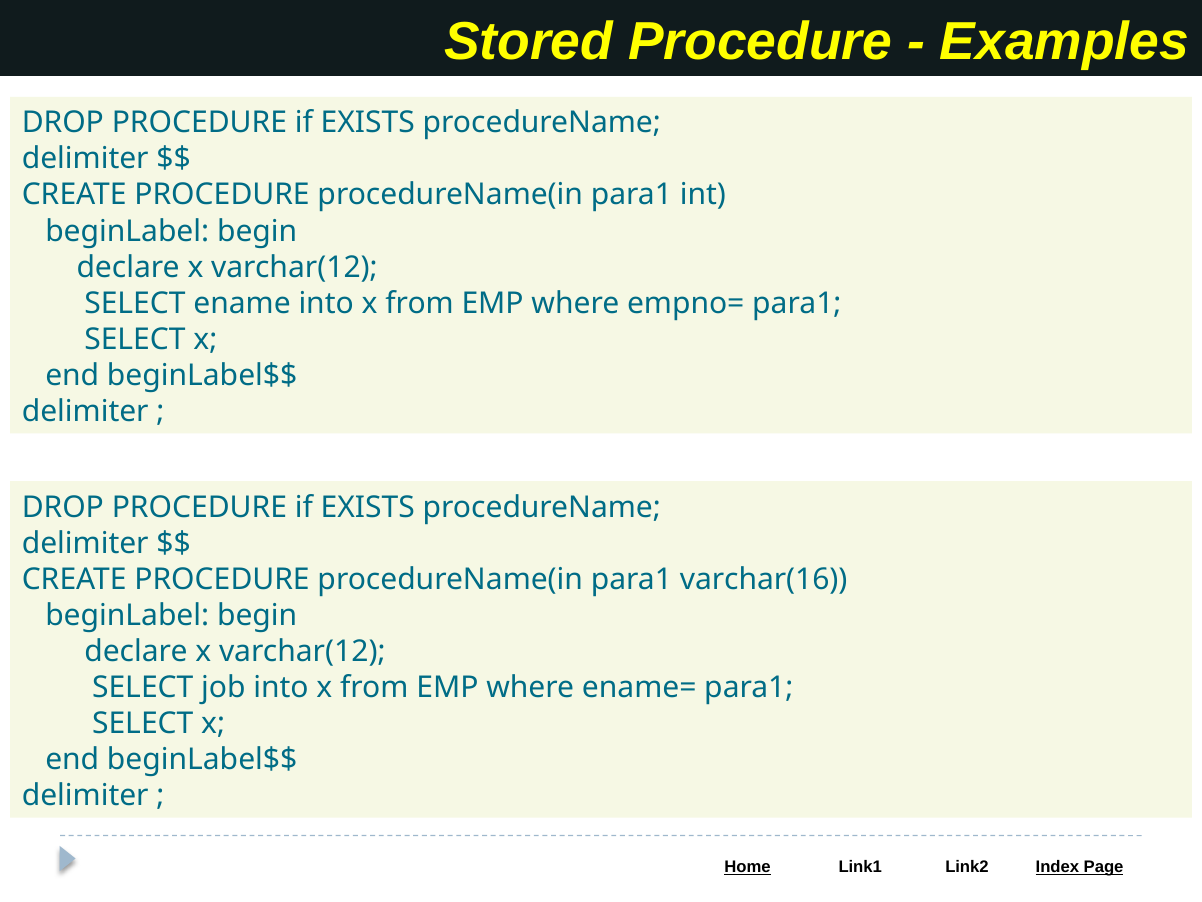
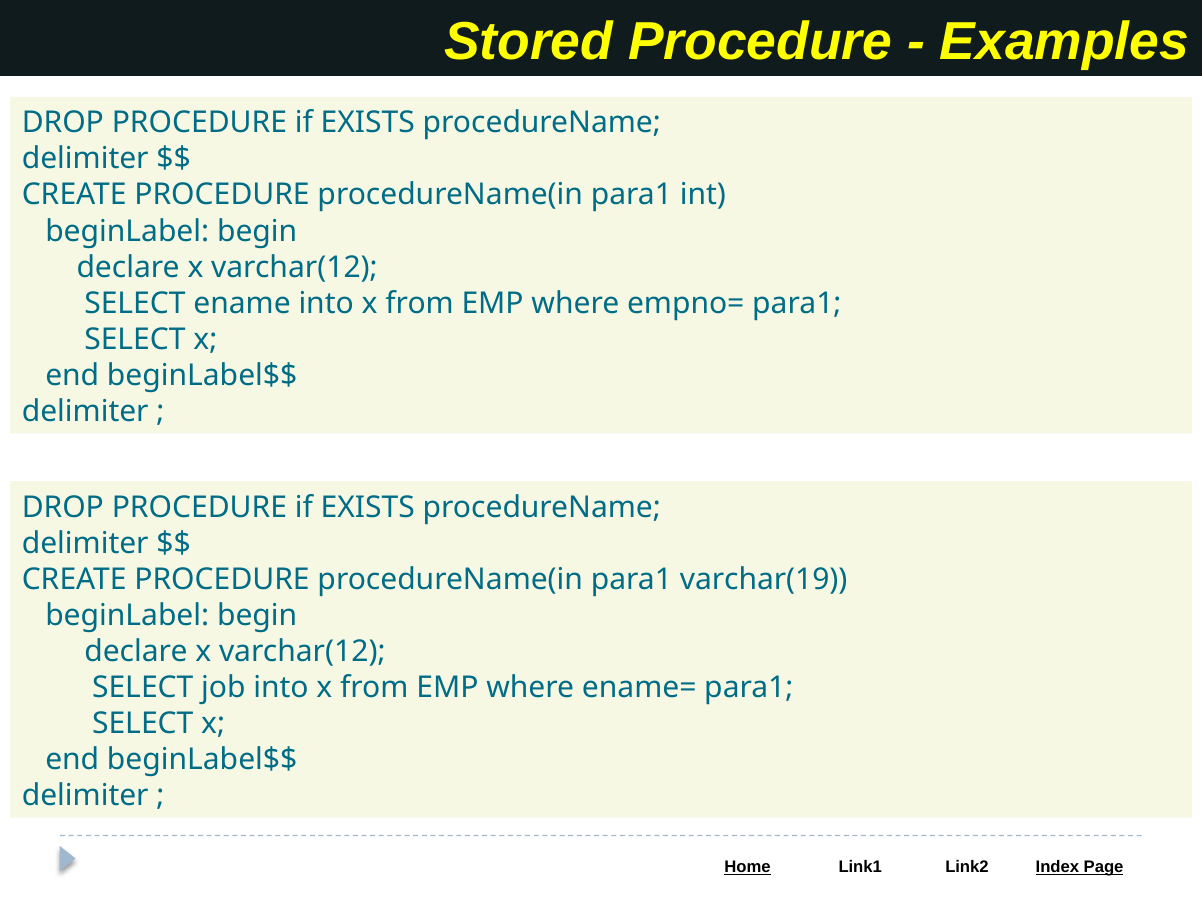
varchar(16: varchar(16 -> varchar(19 (764, 579)
